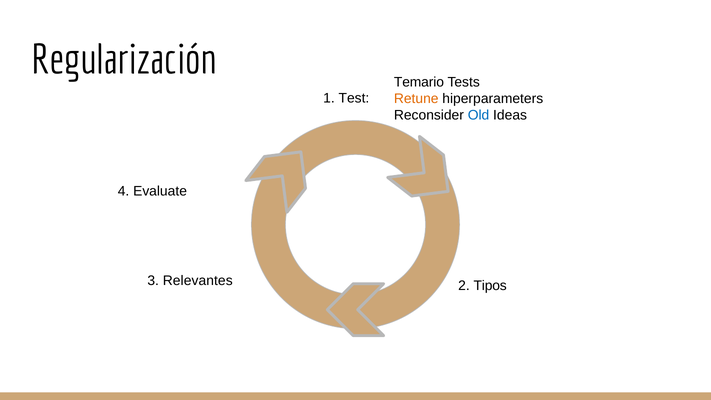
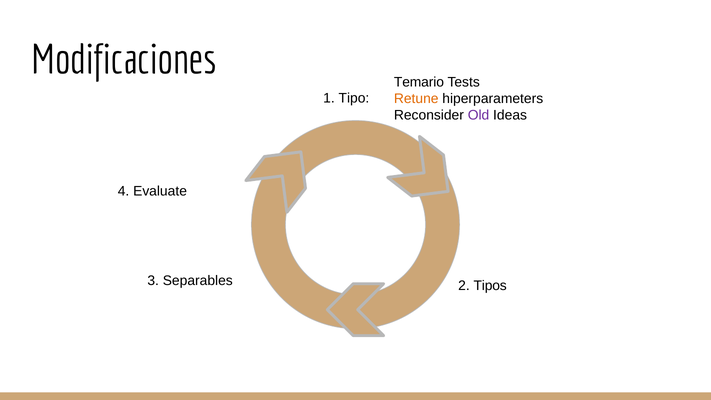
Regularización: Regularización -> Modificaciones (124, 60)
Test: Test -> Tipo (354, 98)
Old colour: blue -> purple (479, 115)
Relevantes: Relevantes -> Separables (198, 281)
